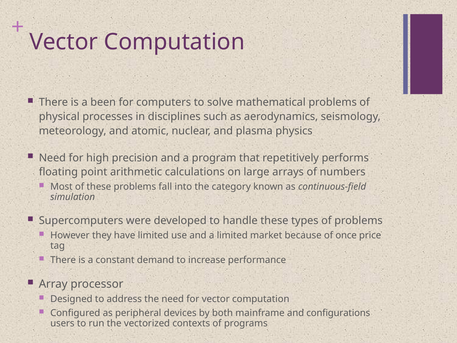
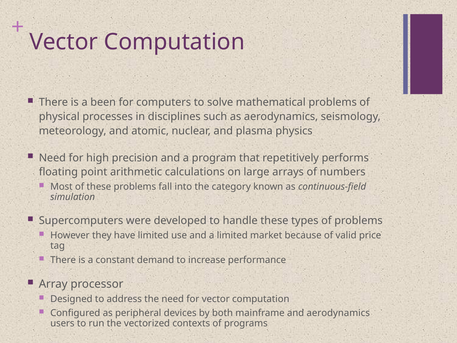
once: once -> valid (346, 235)
and configurations: configurations -> aerodynamics (338, 313)
